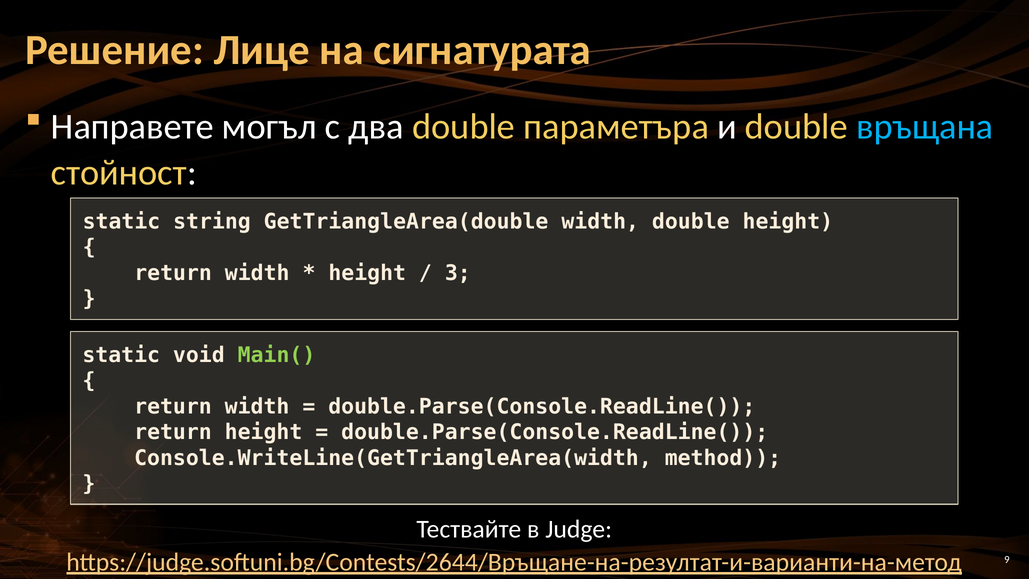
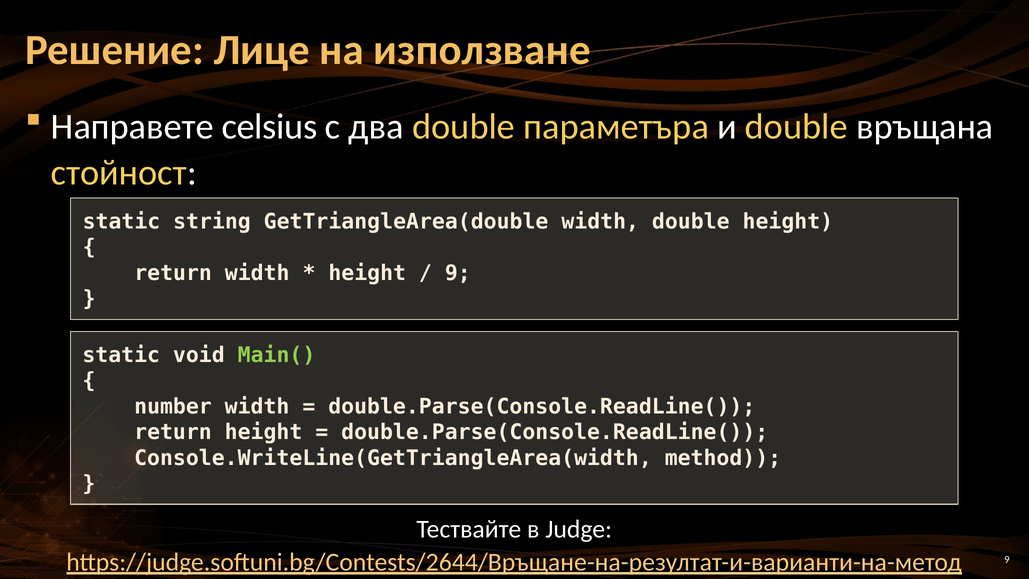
сигнатурата: сигнатурата -> използване (482, 50)
могъл: могъл -> celsius (270, 127)
връщана colour: light blue -> white (925, 127)
3: 3 -> 9 (458, 273)
return: return -> number (173, 407)
